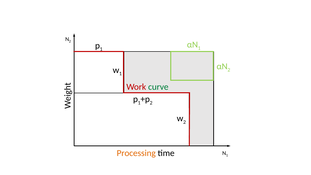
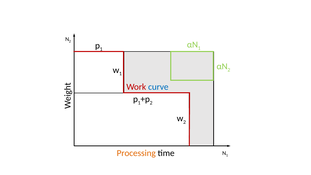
curve colour: green -> blue (158, 87)
